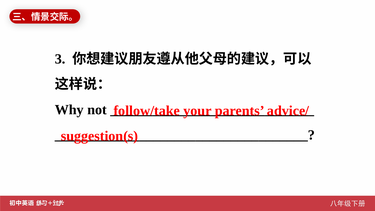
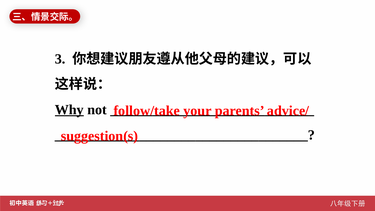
Why underline: none -> present (69, 110)
